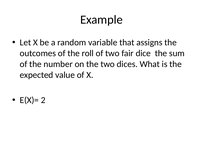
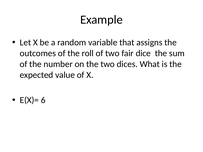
2: 2 -> 6 (43, 100)
